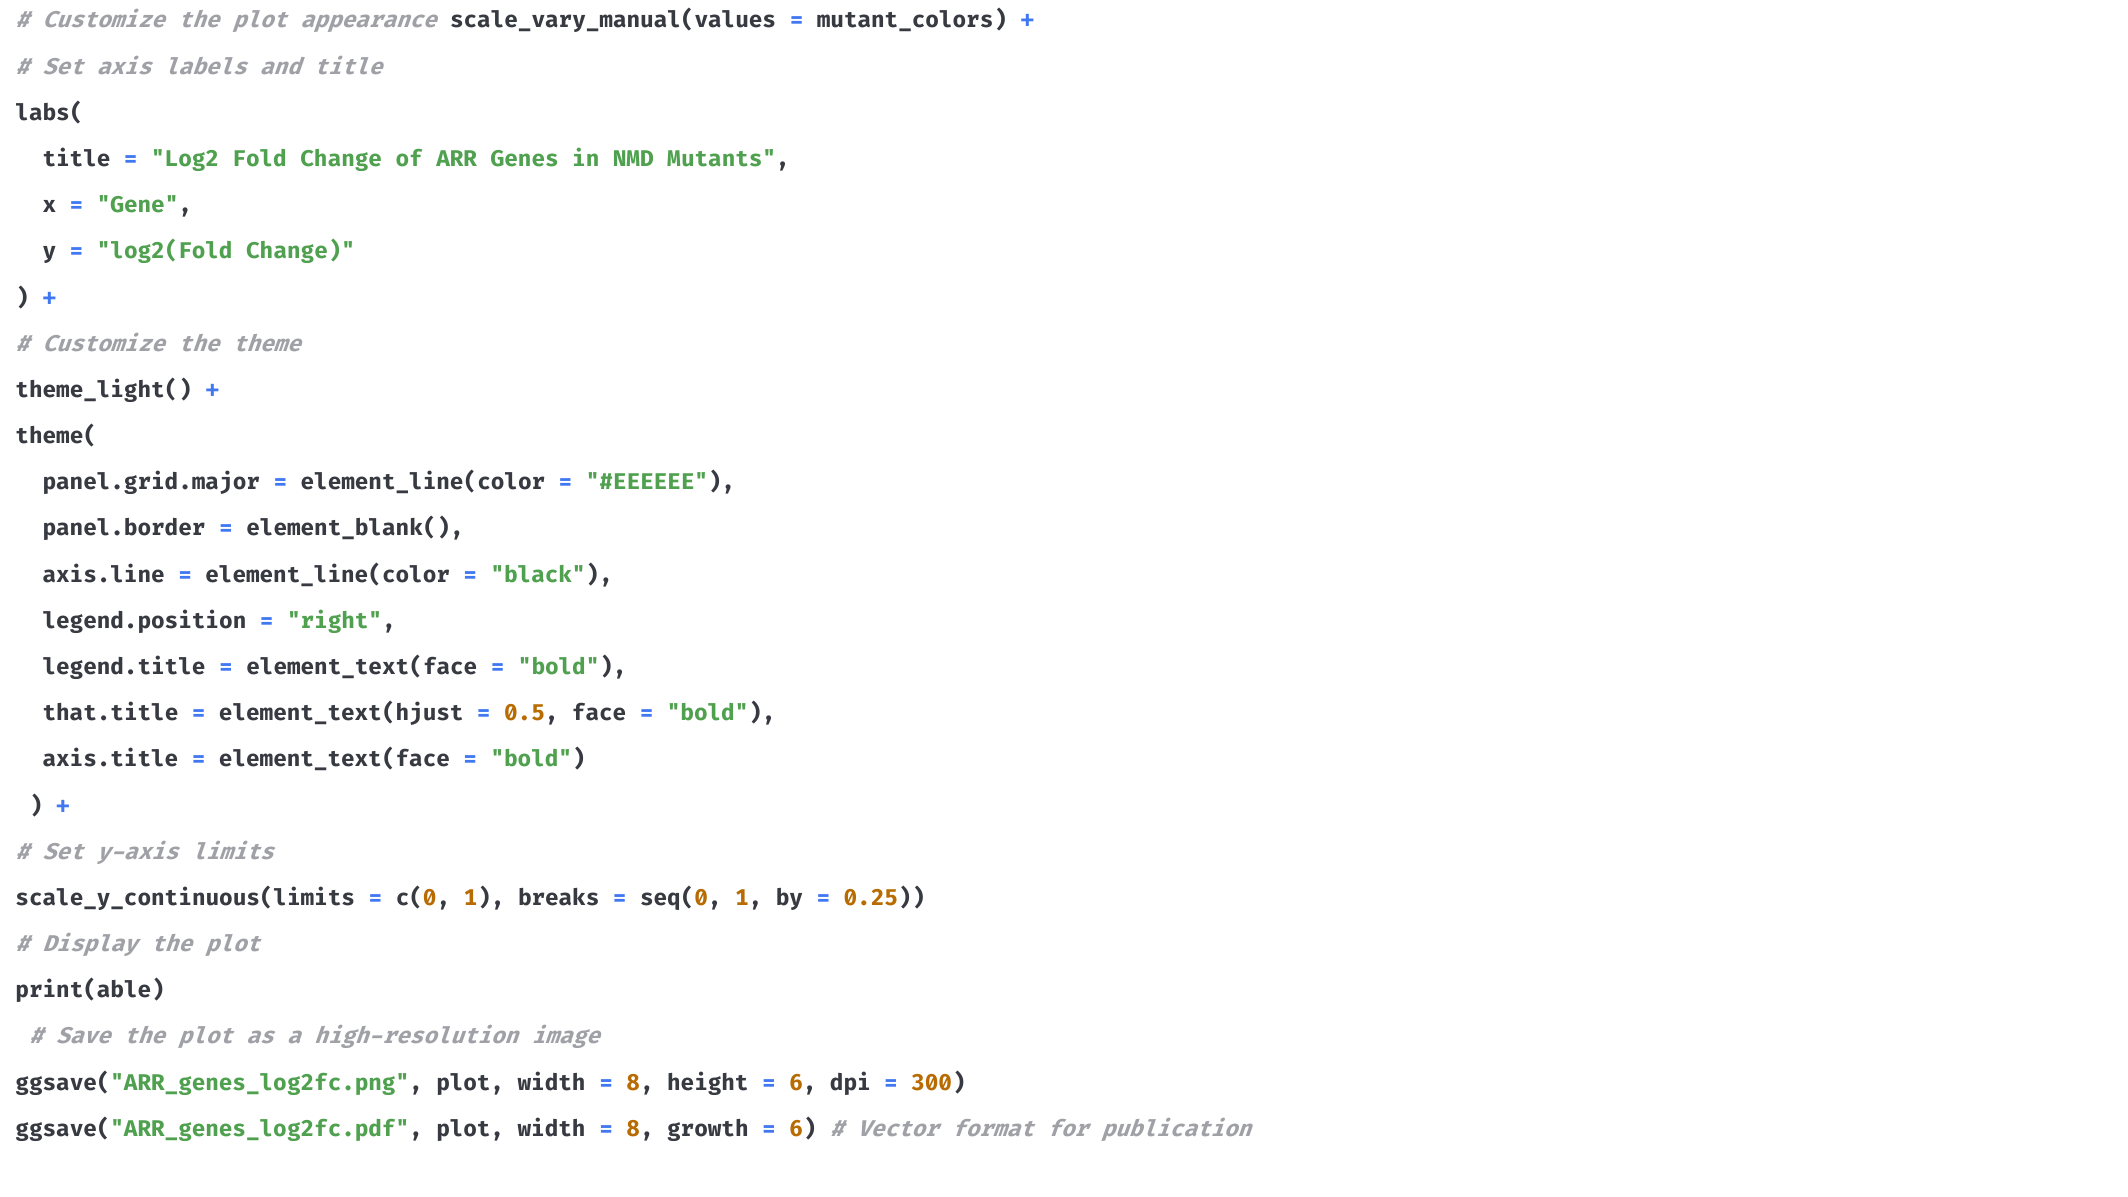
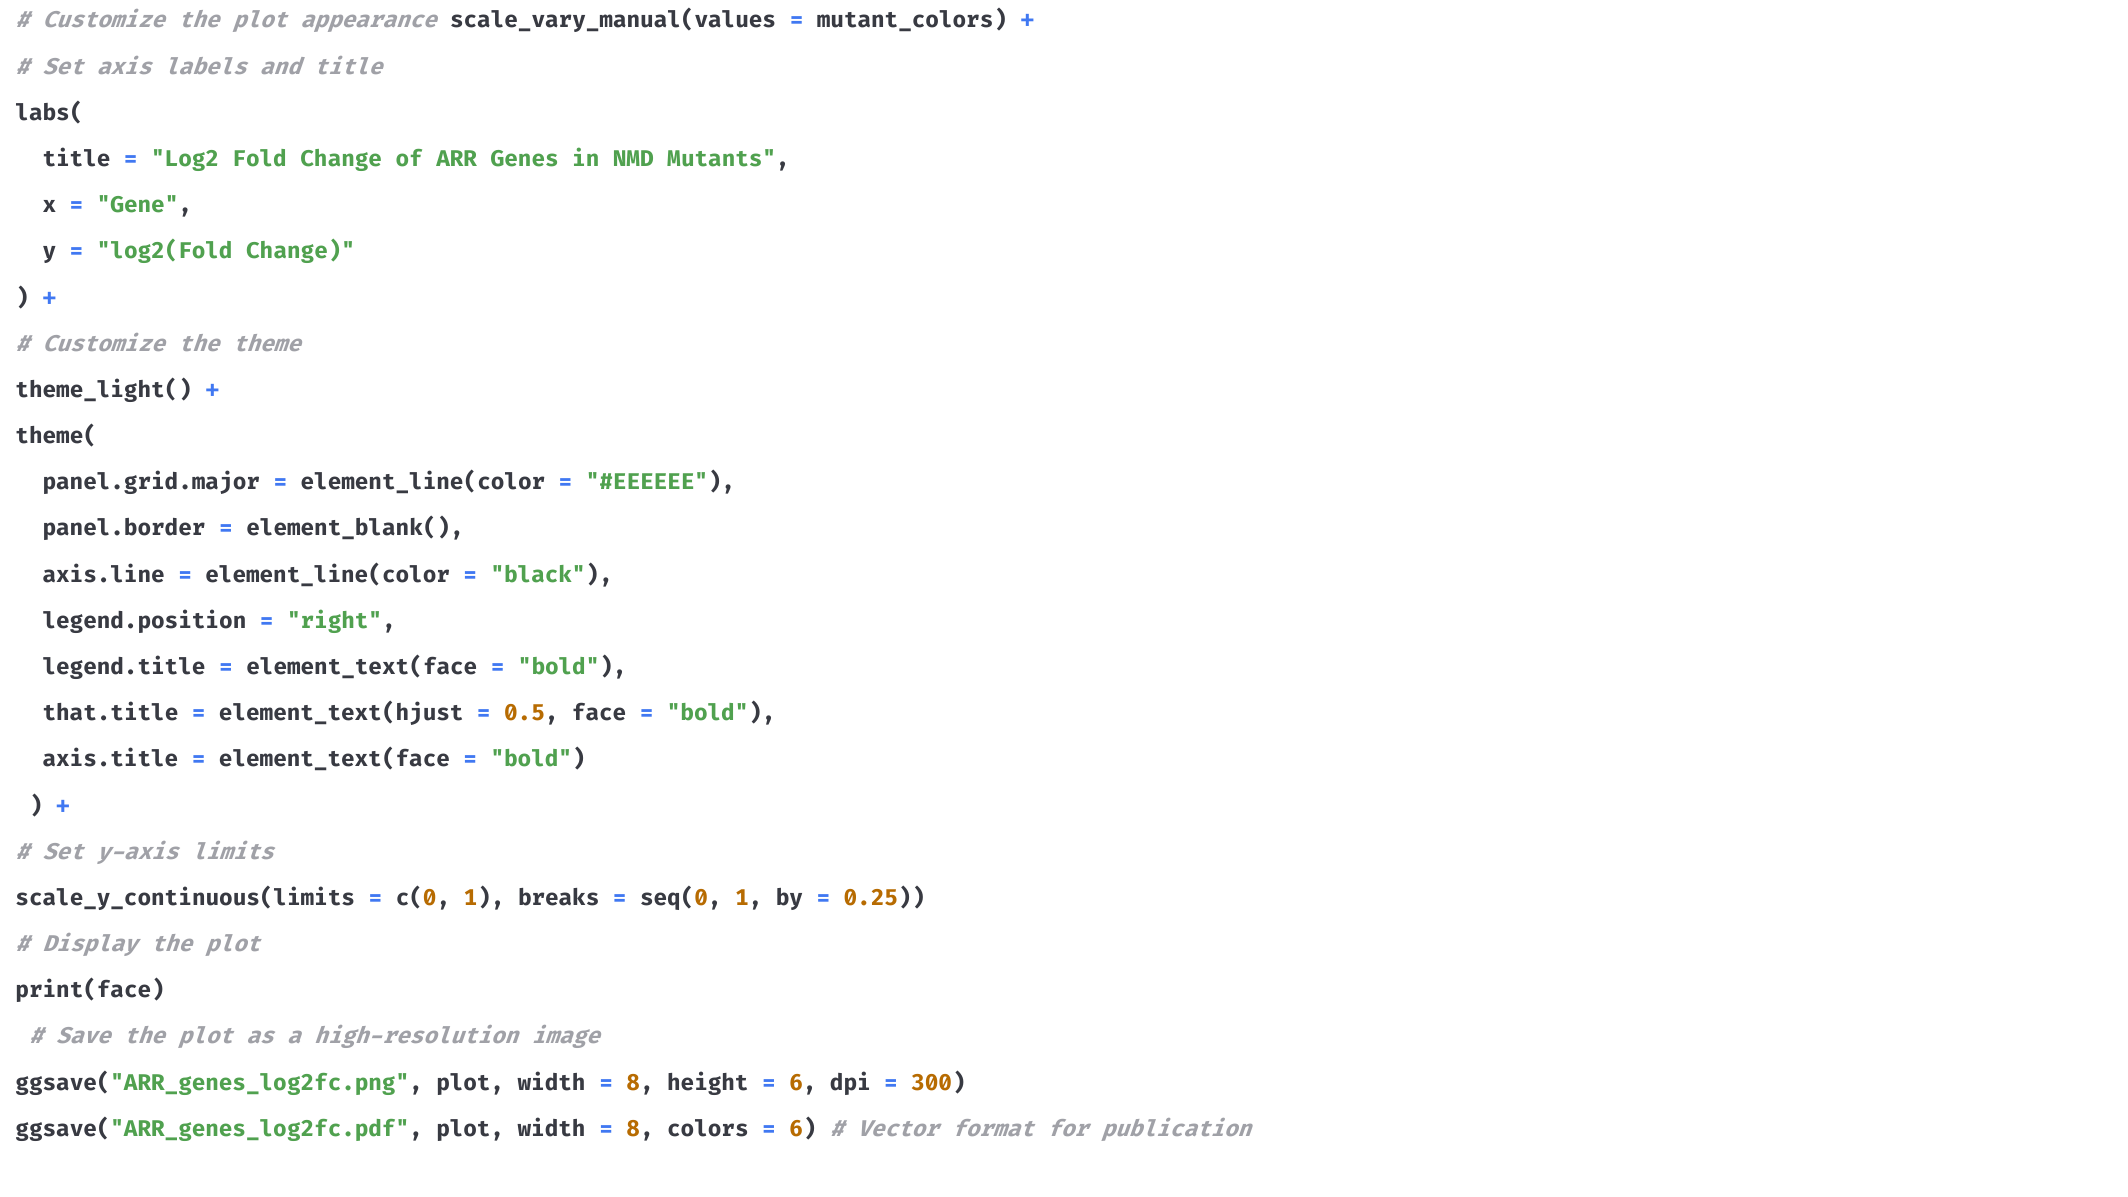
print(able: print(able -> print(face (90, 990)
growth: growth -> colors (708, 1129)
